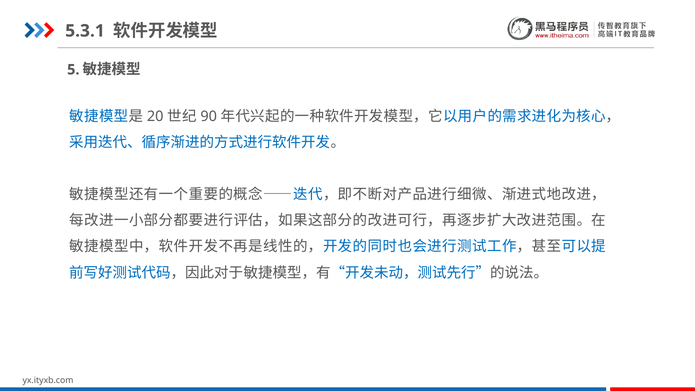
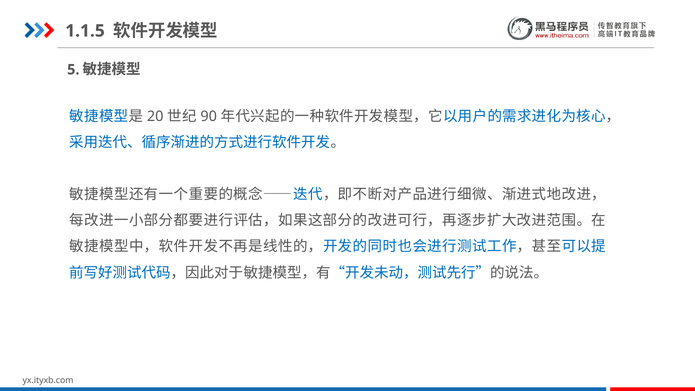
5.3.1: 5.3.1 -> 1.1.5 (85, 31)
